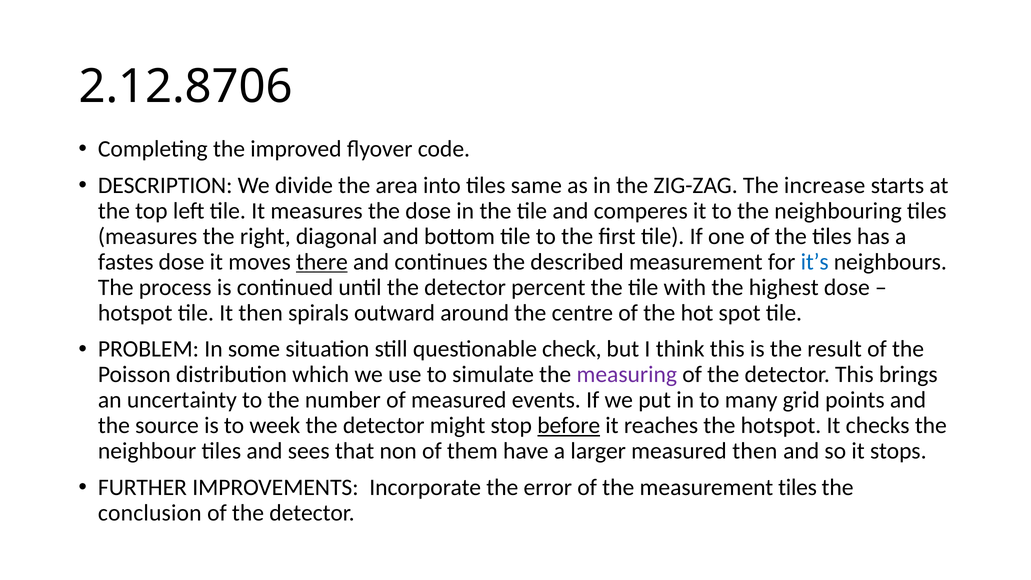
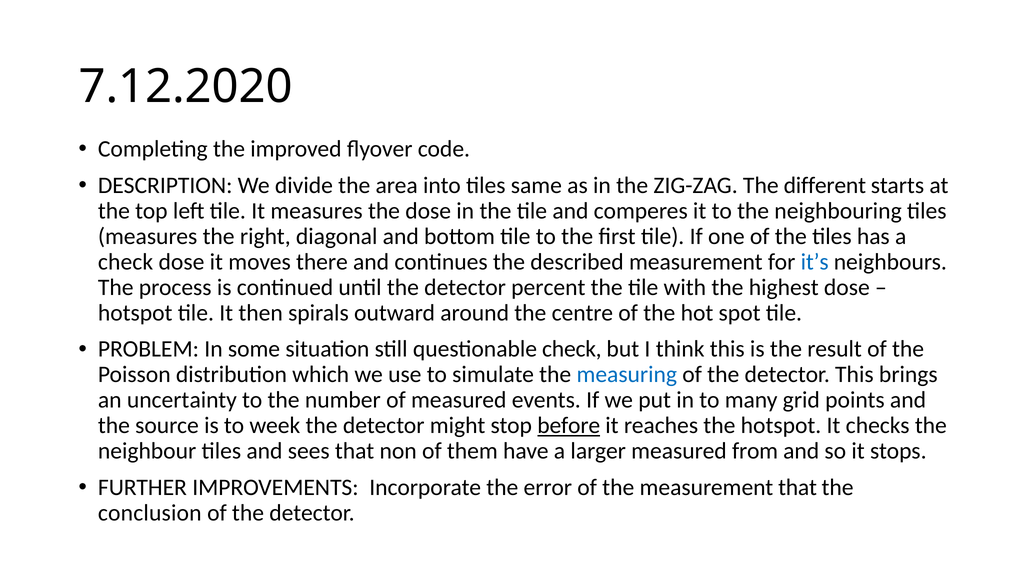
2.12.8706: 2.12.8706 -> 7.12.2020 (186, 87)
increase: increase -> different (825, 185)
fastes: fastes -> check (126, 262)
there underline: present -> none (322, 262)
measuring colour: purple -> blue (627, 375)
measured then: then -> from (755, 451)
measurement tiles: tiles -> that (798, 487)
